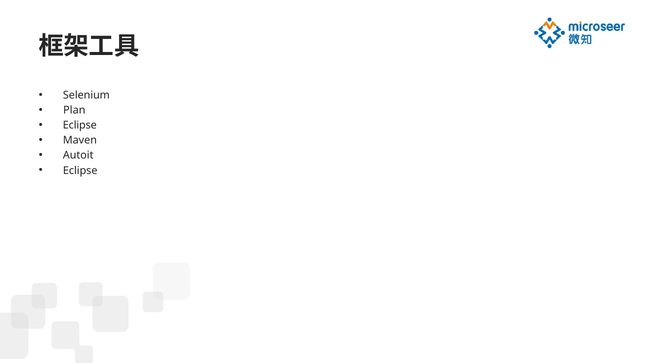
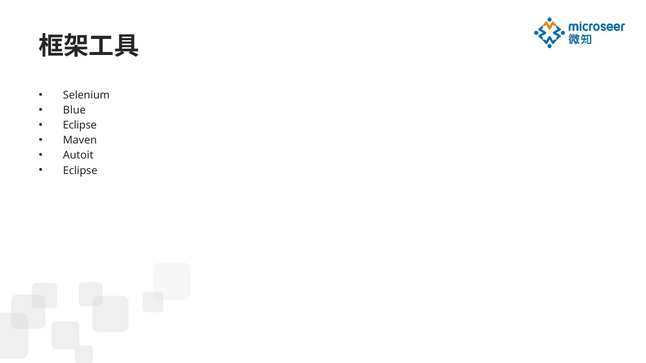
Plan: Plan -> Blue (74, 110)
